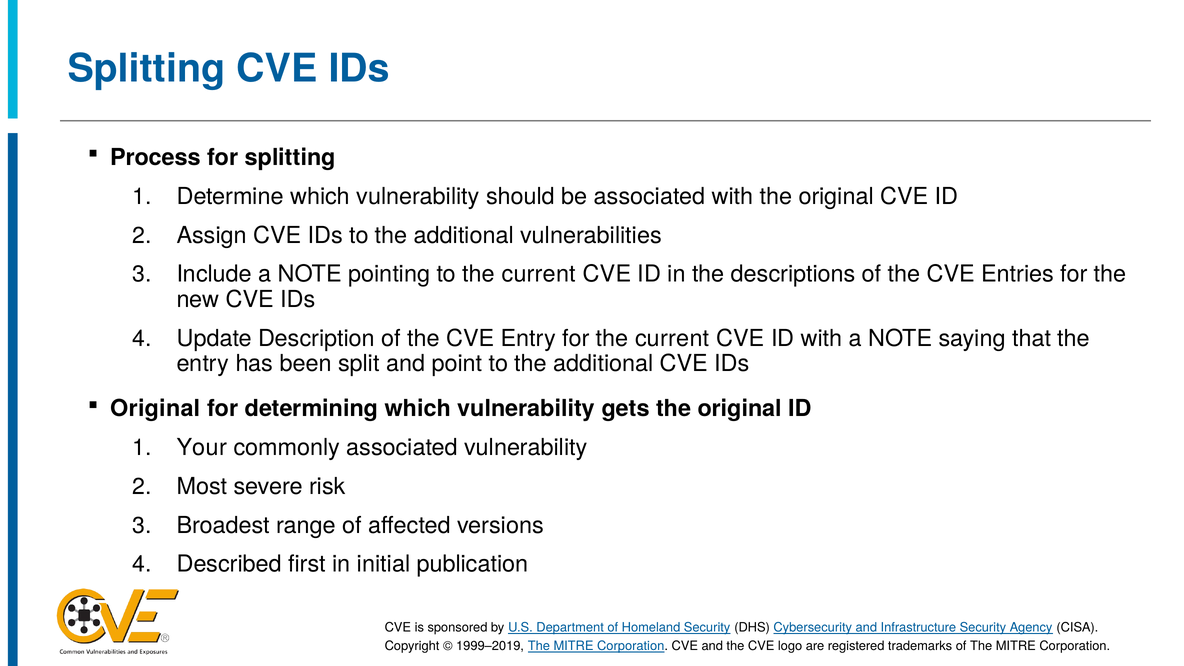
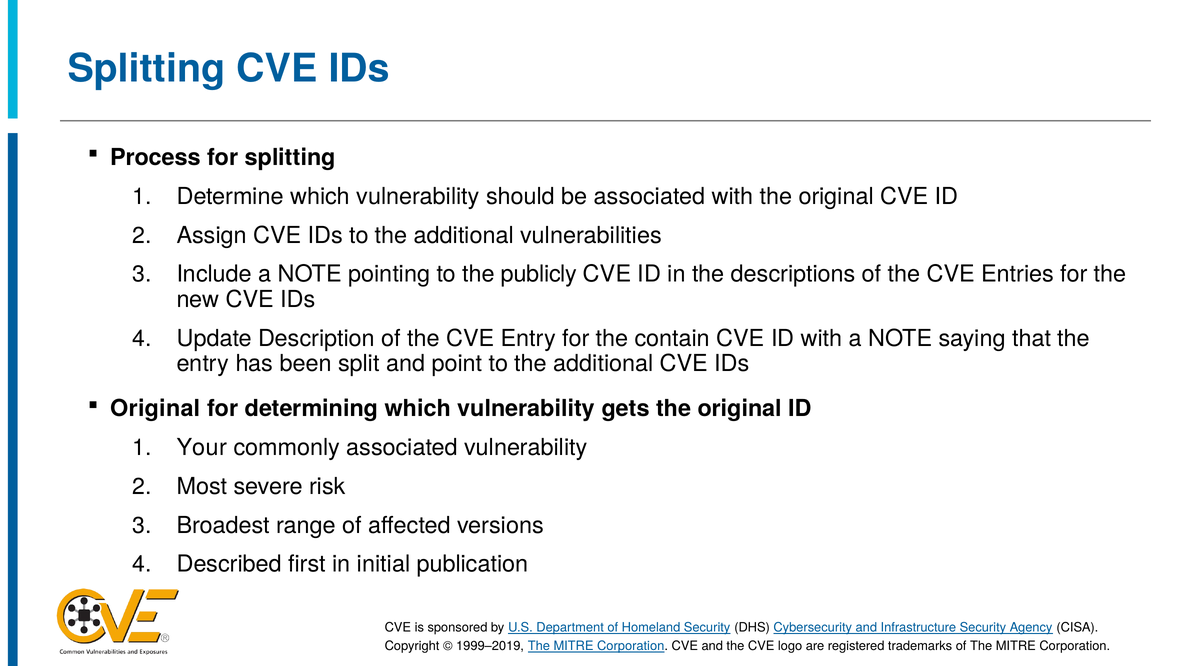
to the current: current -> publicly (539, 274)
for the current: current -> contain (672, 338)
